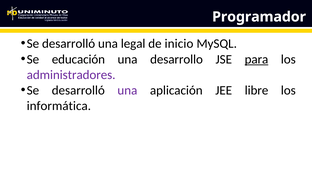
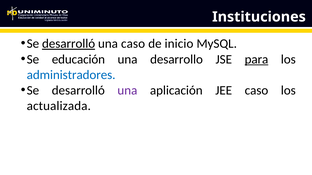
Programador: Programador -> Instituciones (259, 17)
desarrolló underline: none -> present (69, 44)
una legal: legal -> caso (133, 44)
administradores colour: purple -> blue (71, 75)
JEE libre: libre -> caso (256, 91)
informática: informática -> actualizada (59, 106)
